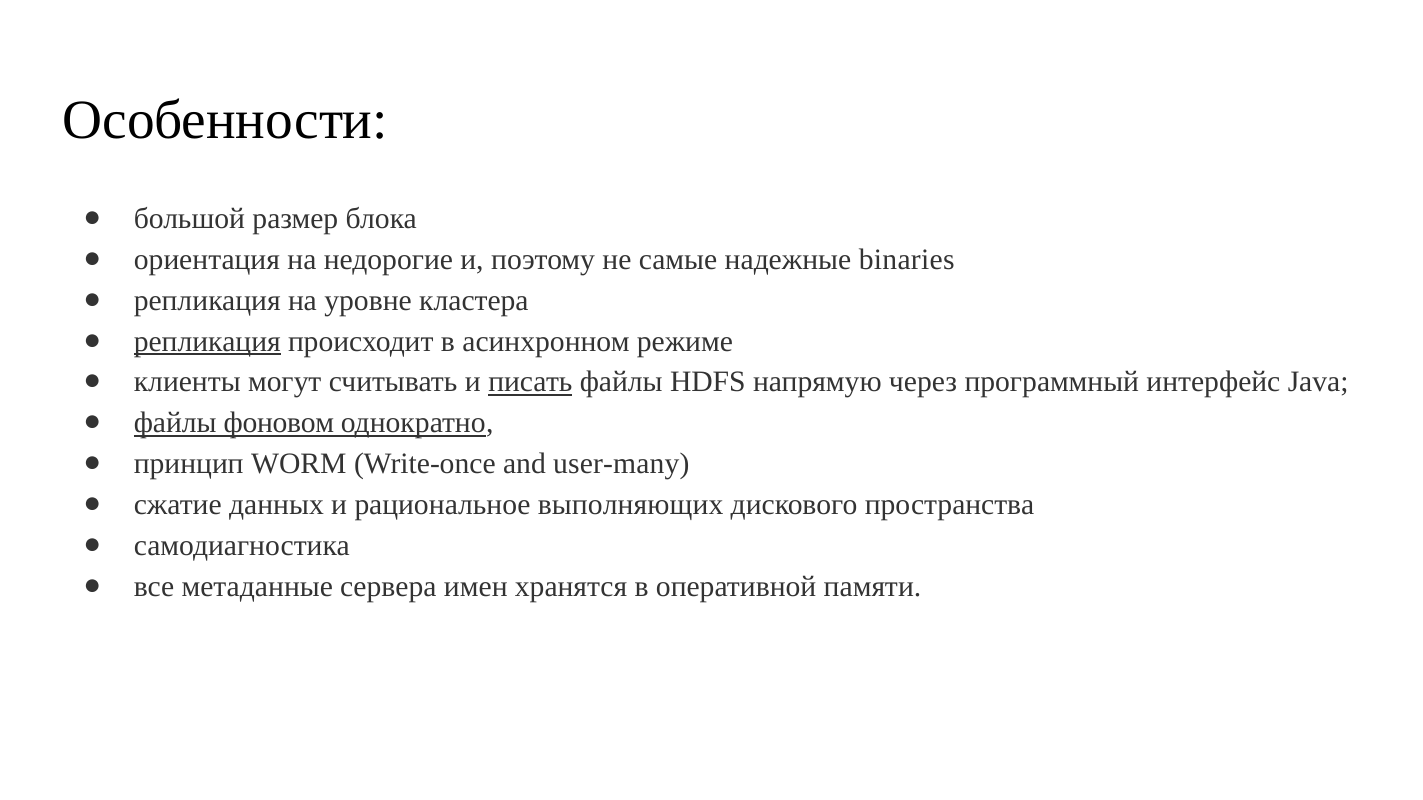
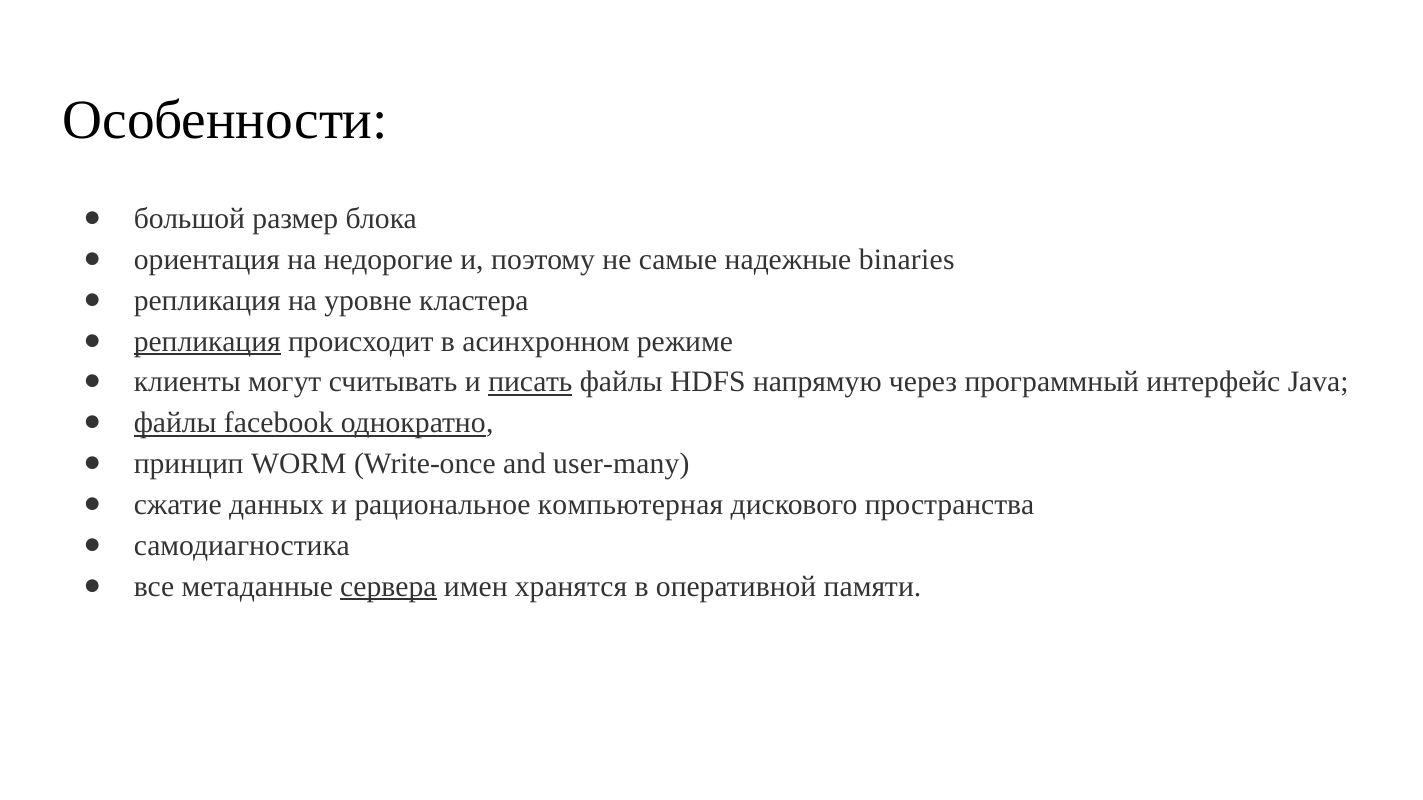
фоновом: фоновом -> facebook (279, 423)
выполняющих: выполняющих -> компьютерная (631, 505)
сервера underline: none -> present (388, 587)
